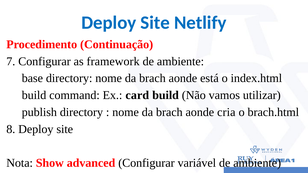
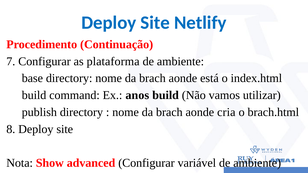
framework: framework -> plataforma (113, 61)
card: card -> anos (137, 95)
